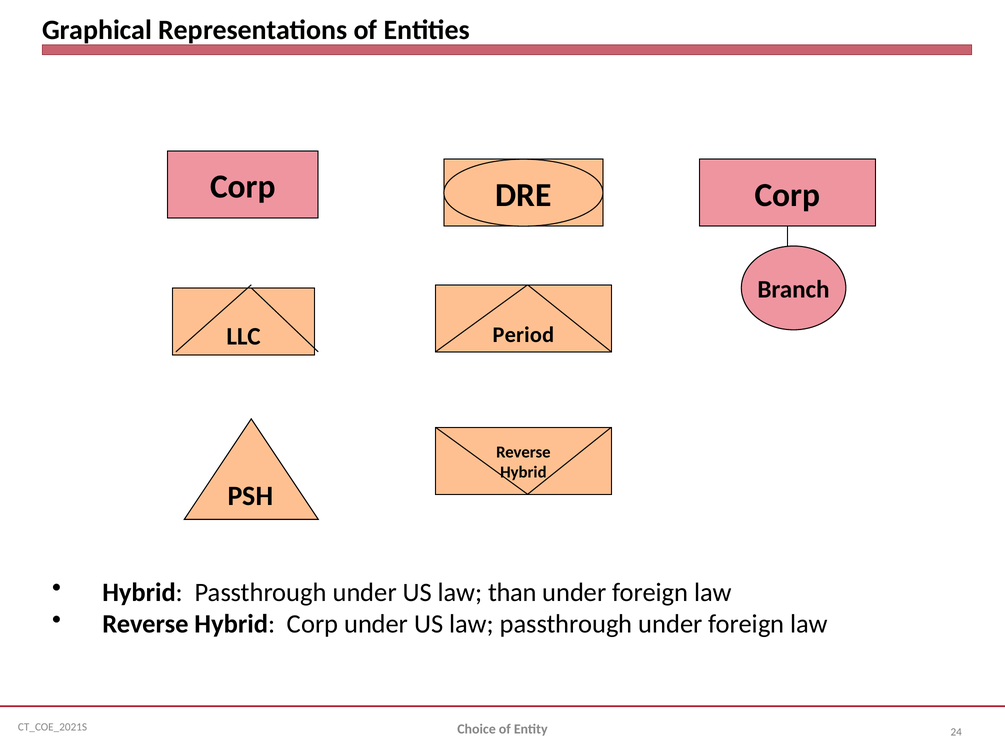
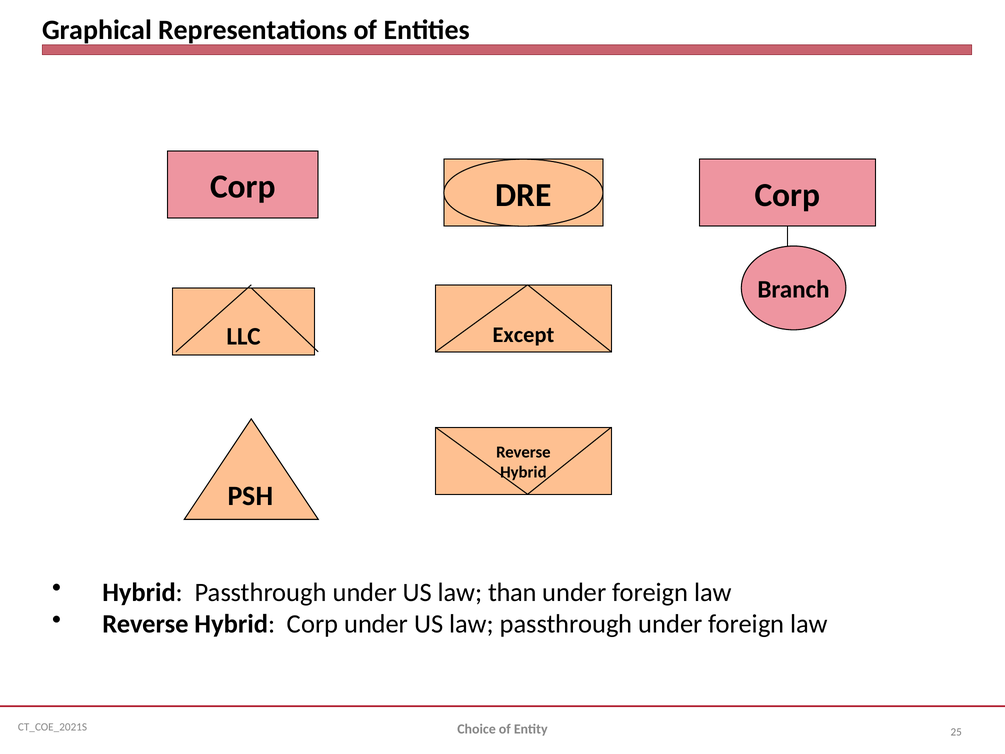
Period: Period -> Except (523, 335)
24: 24 -> 25 (956, 732)
